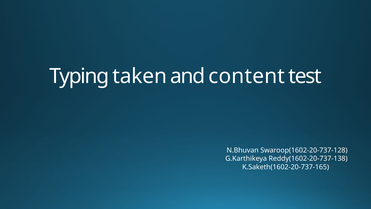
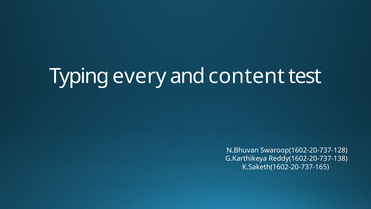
taken: taken -> every (140, 76)
